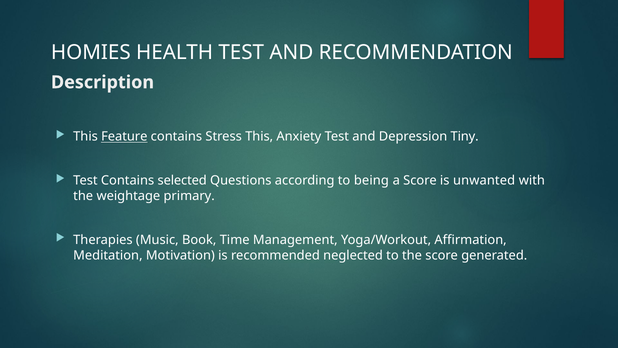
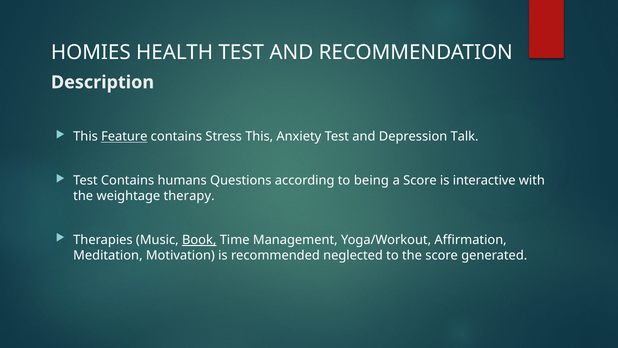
Tiny: Tiny -> Talk (465, 137)
selected: selected -> humans (182, 180)
unwanted: unwanted -> interactive (484, 180)
primary: primary -> therapy (189, 196)
Book underline: none -> present (199, 240)
